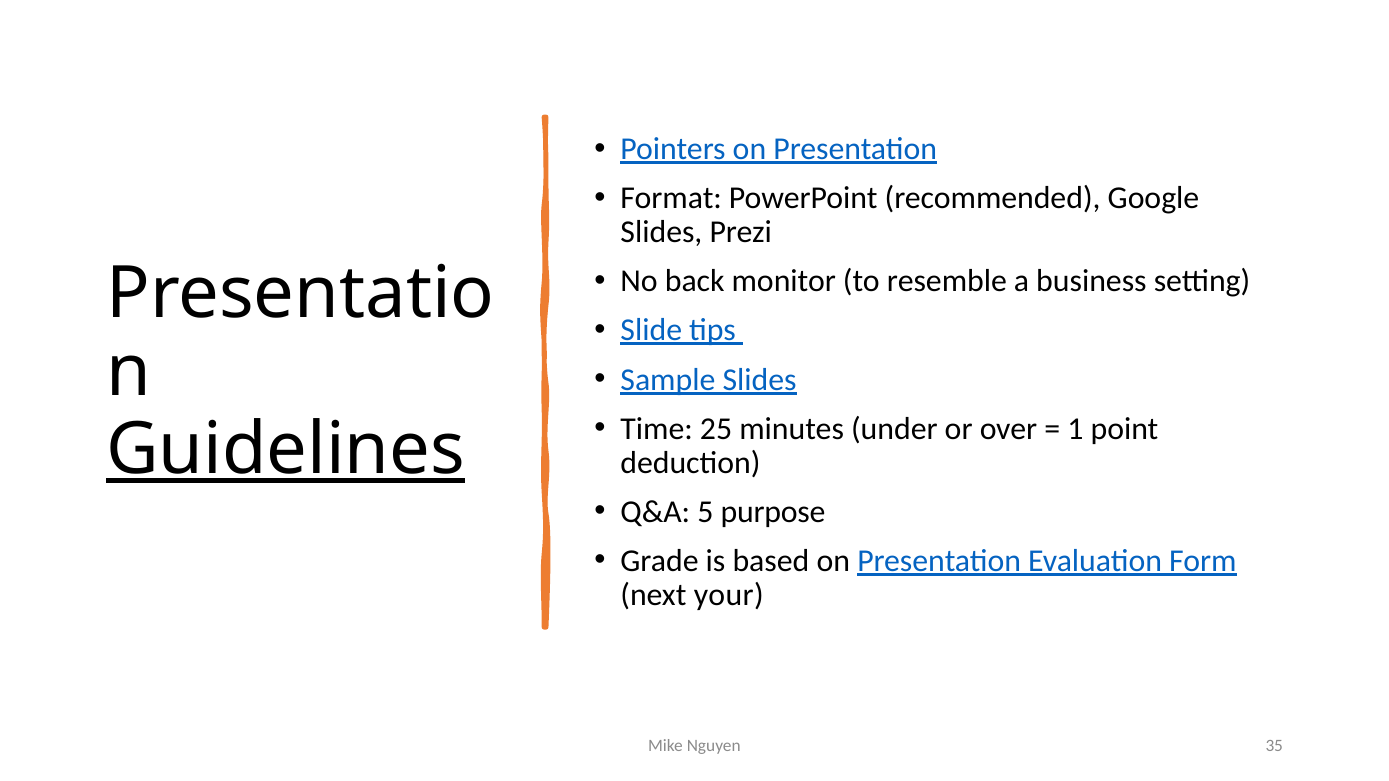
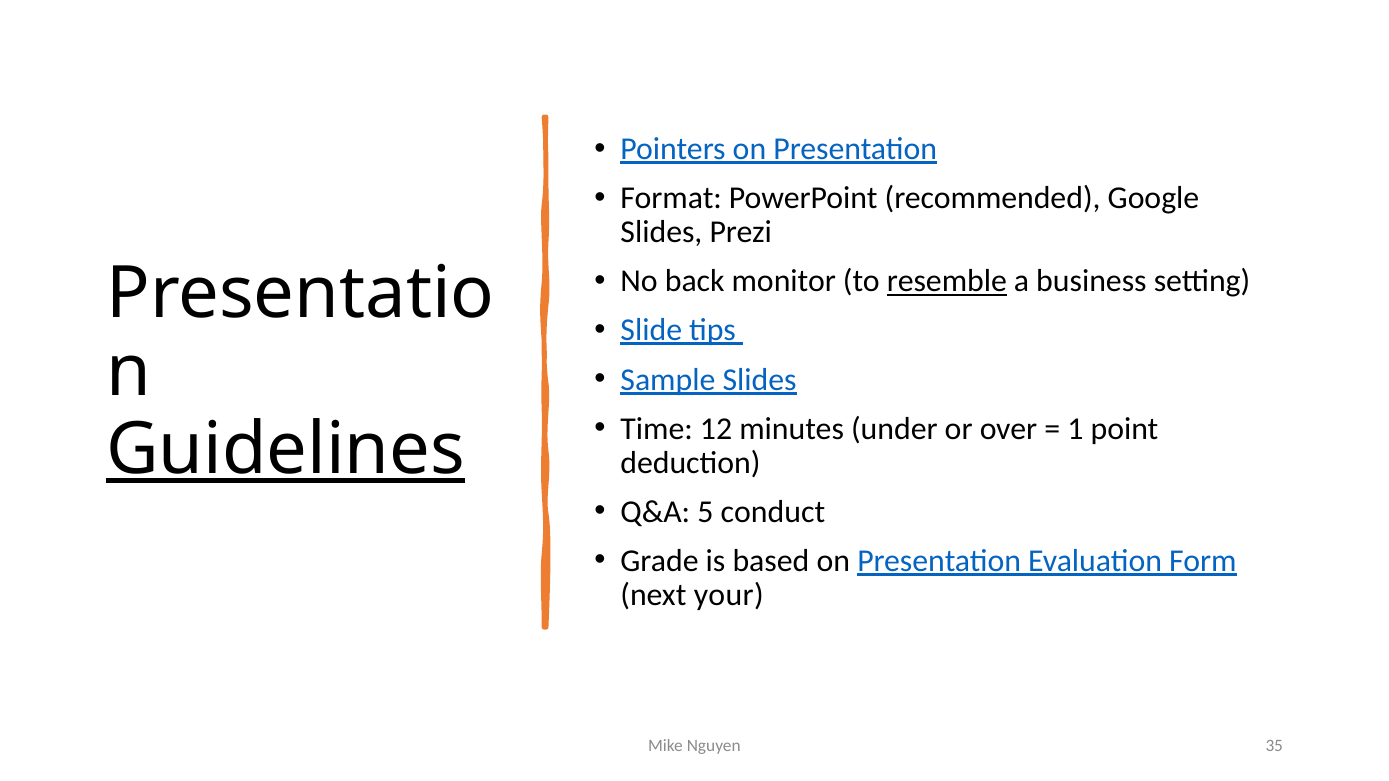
resemble underline: none -> present (947, 281)
25: 25 -> 12 (716, 429)
purpose: purpose -> conduct (773, 512)
